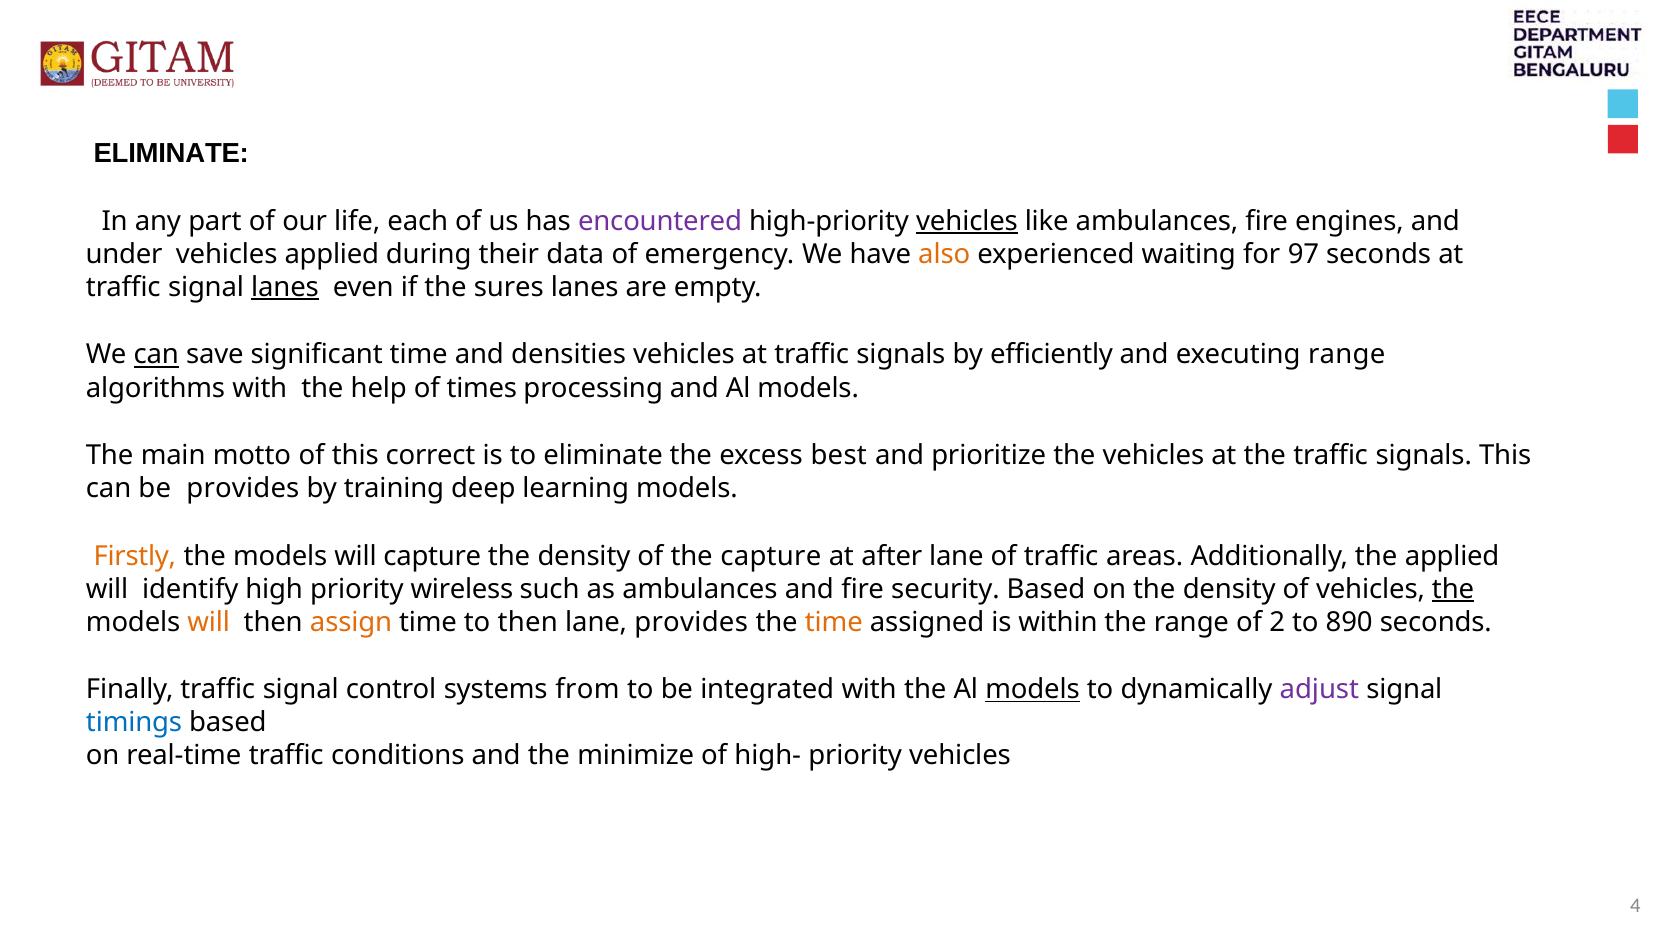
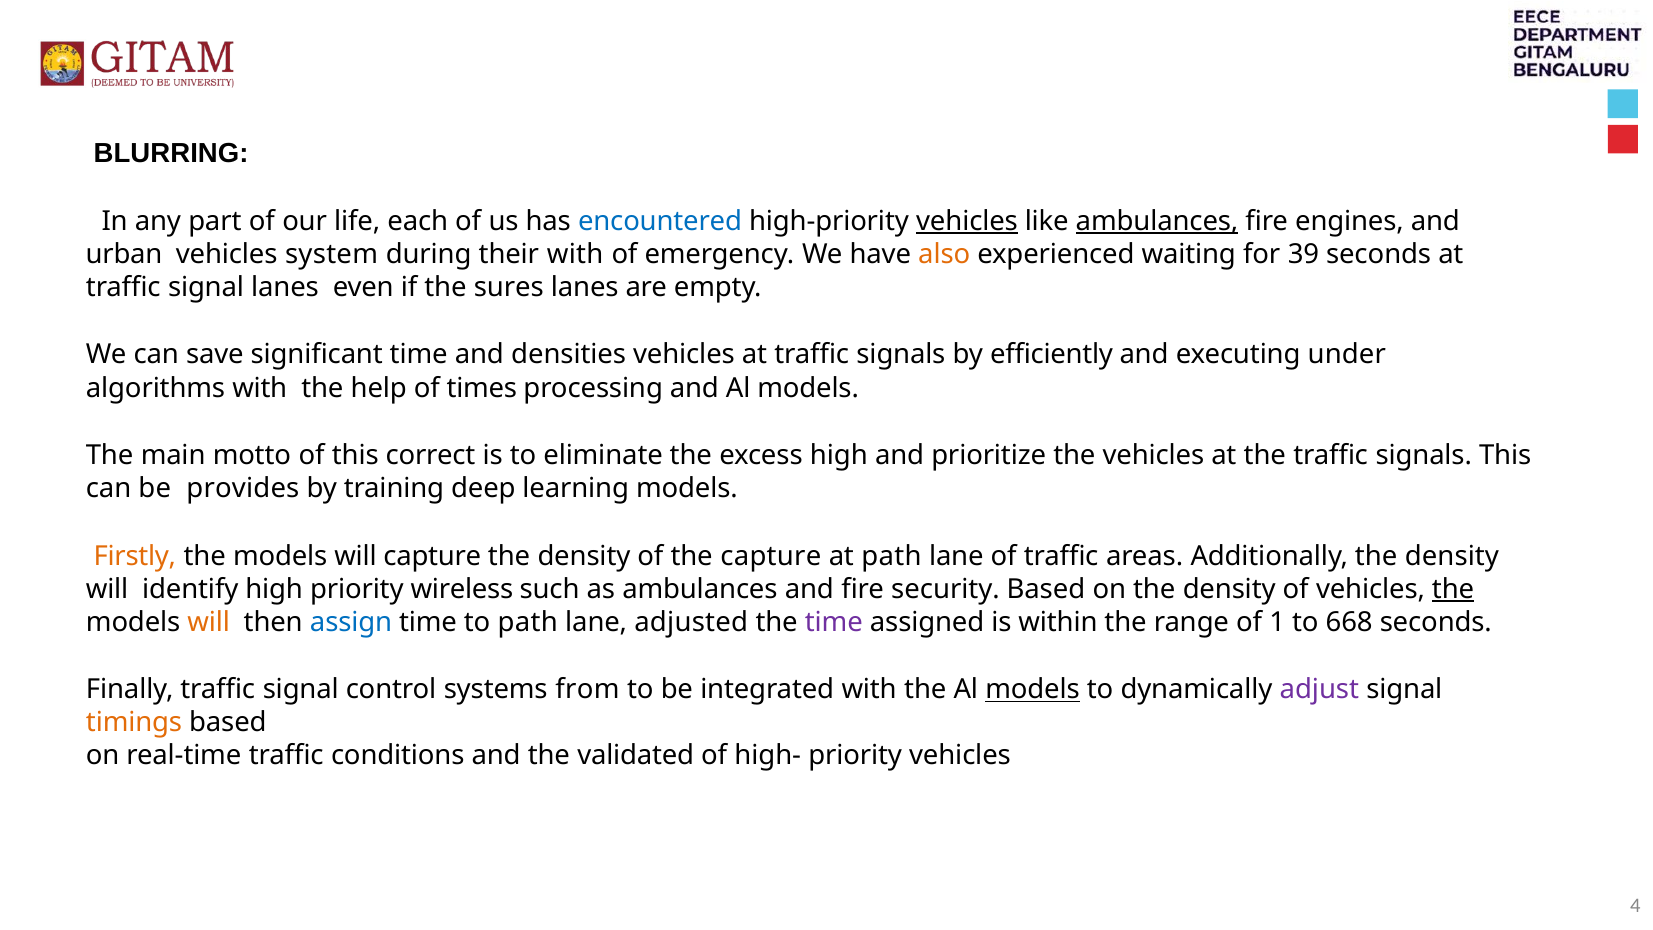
ELIMINATE: ELIMINATE -> BLURRING (171, 154)
encountered colour: purple -> blue (660, 221)
ambulances underline: none -> present (1157, 221)
under: under -> urban (124, 254)
vehicles applied: applied -> system (332, 254)
their data: data -> with (575, 254)
97: 97 -> 39 (1304, 254)
lanes underline: present -> none (285, 287)
can underline: present -> none (156, 355)
executing range: range -> under (1347, 355)
excess best: best -> high (839, 455)
at after: after -> path (892, 556)
Additionally the applied: applied -> density (1452, 556)
assign colour: orange -> blue (351, 622)
to then: then -> path (528, 622)
lane provides: provides -> adjusted (691, 622)
time colour: orange -> purple (834, 622)
2: 2 -> 1 (1277, 622)
890: 890 -> 668 (1349, 622)
timings colour: blue -> orange (134, 723)
minimize: minimize -> validated (636, 756)
